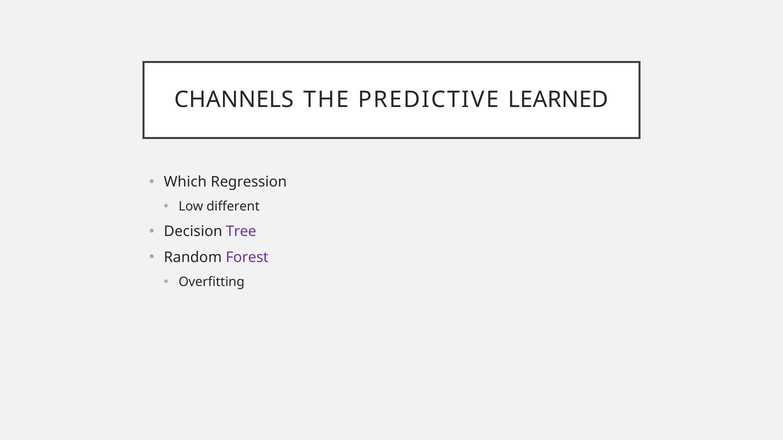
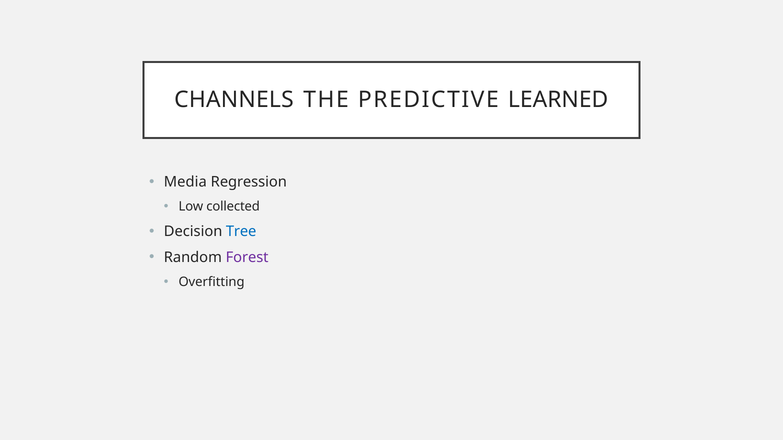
Which: Which -> Media (185, 182)
different: different -> collected (233, 207)
Tree colour: purple -> blue (241, 232)
